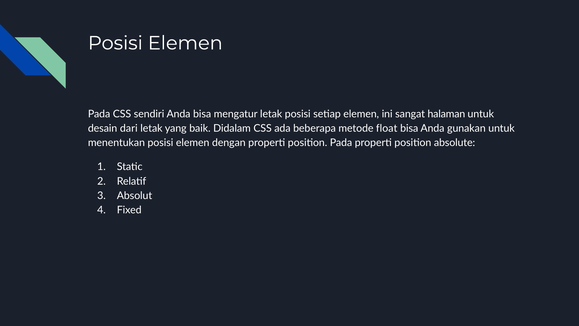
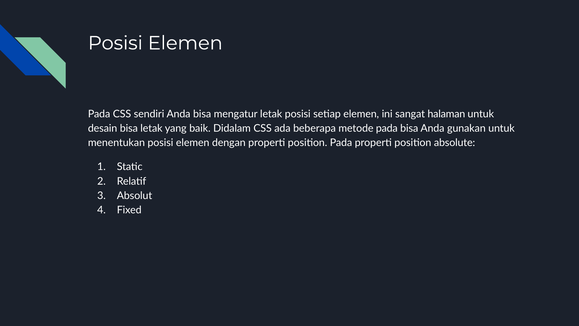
desain dari: dari -> bisa (129, 128)
metode float: float -> pada (387, 128)
